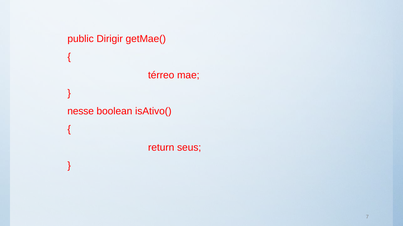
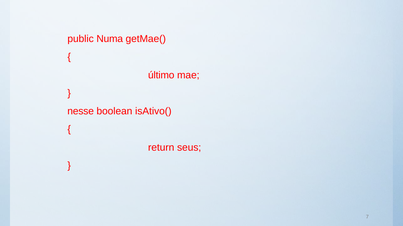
Dirigir: Dirigir -> Numa (110, 39)
térreo: térreo -> último (161, 75)
